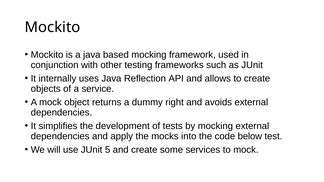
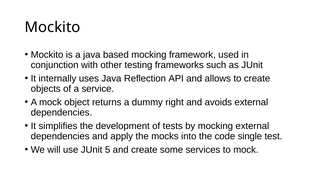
below: below -> single (250, 136)
